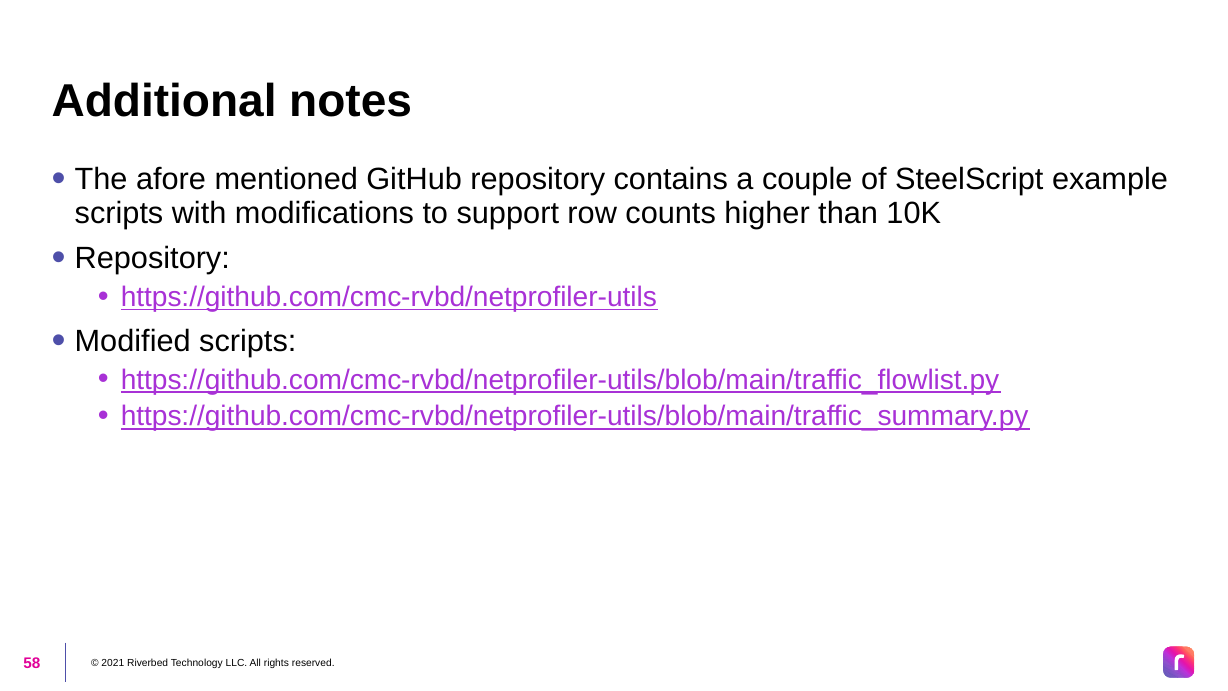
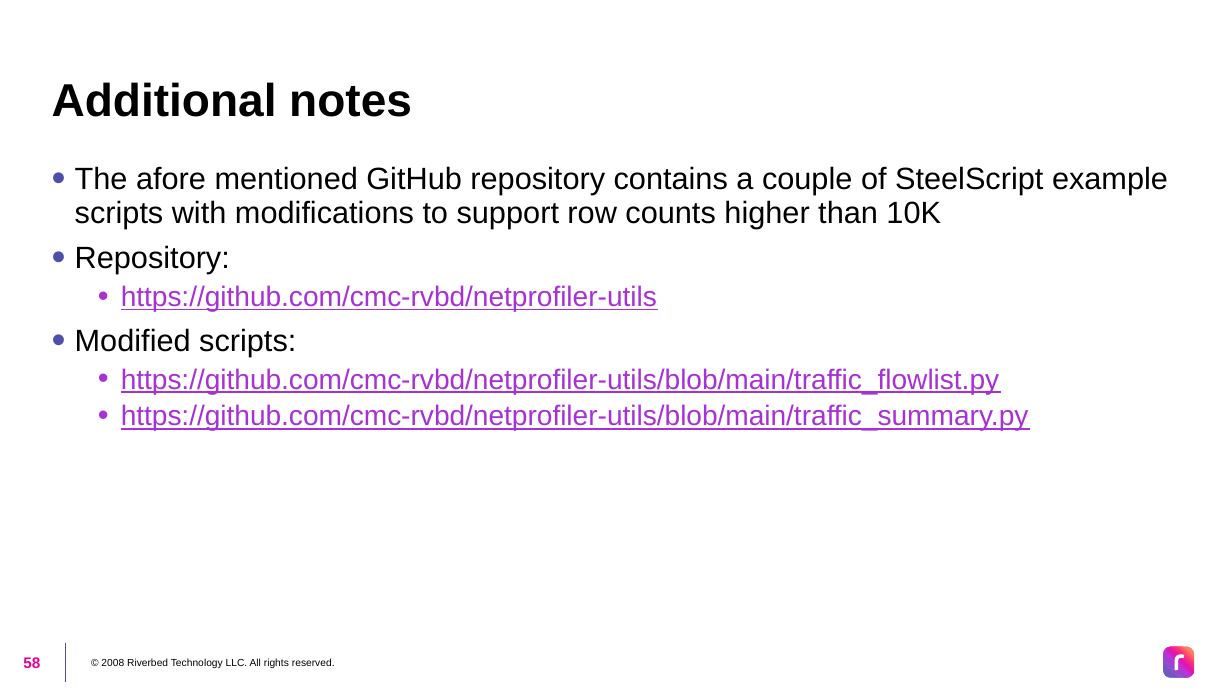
2021: 2021 -> 2008 (113, 663)
